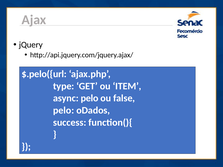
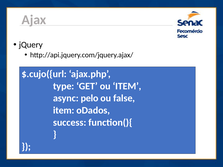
$.pelo({url: $.pelo({url -> $.cujo({url (44, 74)
pelo: pelo -> item (64, 110)
